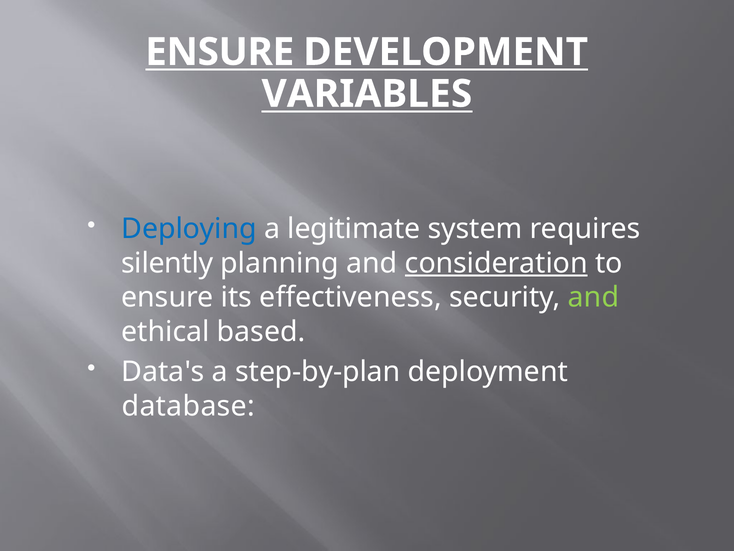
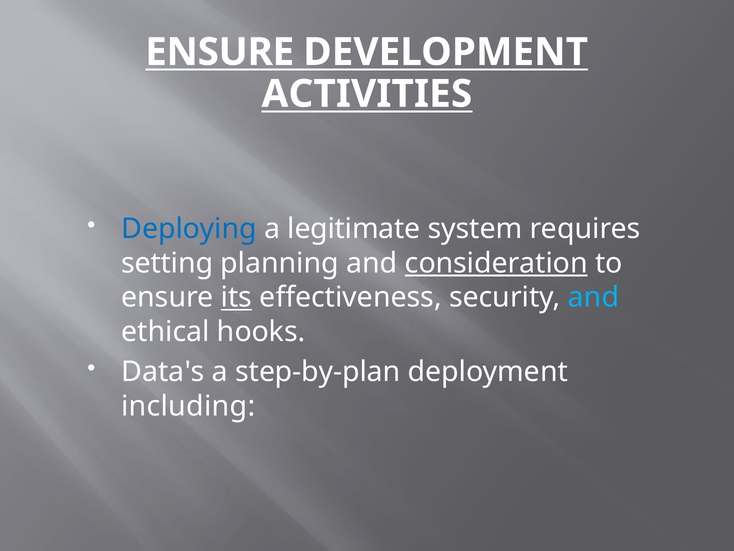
VARIABLES: VARIABLES -> ACTIVITIES (367, 94)
silently: silently -> setting (167, 263)
its underline: none -> present (236, 297)
and colour: light green -> light blue (594, 297)
based: based -> hooks (261, 331)
database: database -> including (188, 406)
